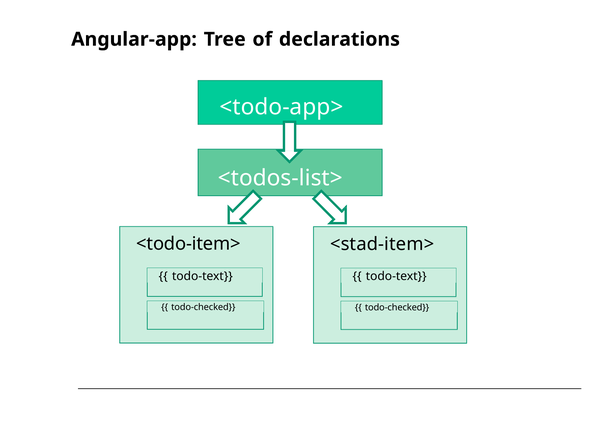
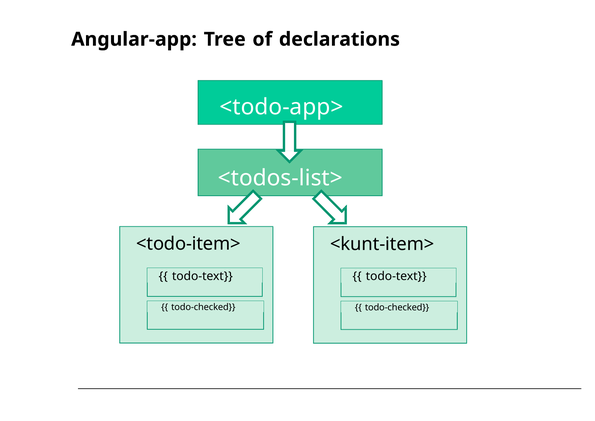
<stad-item>: <stad-item> -> <kunt-item> (382, 244)
